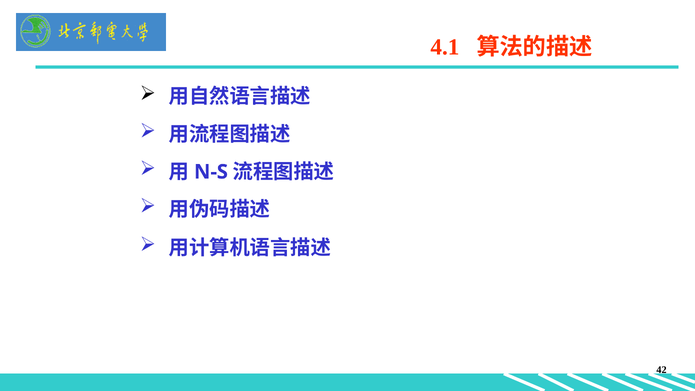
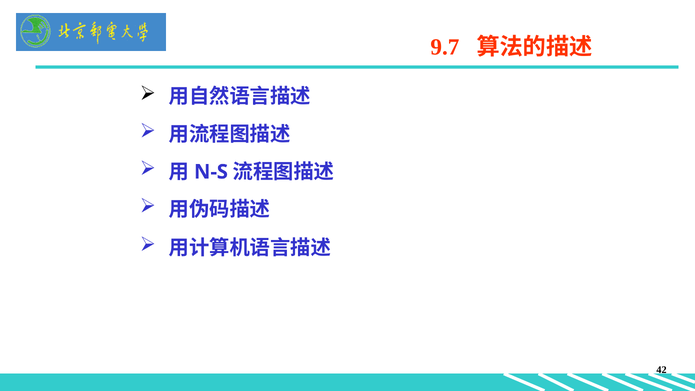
4.1: 4.1 -> 9.7 (445, 47)
